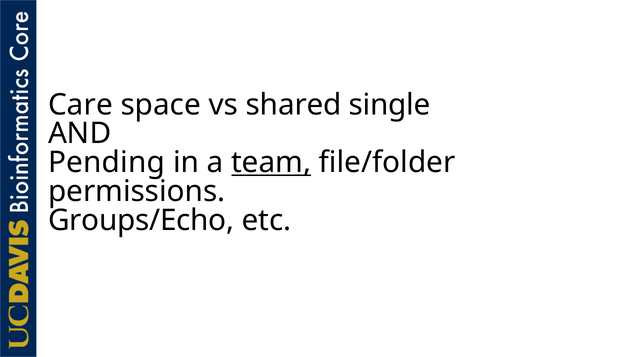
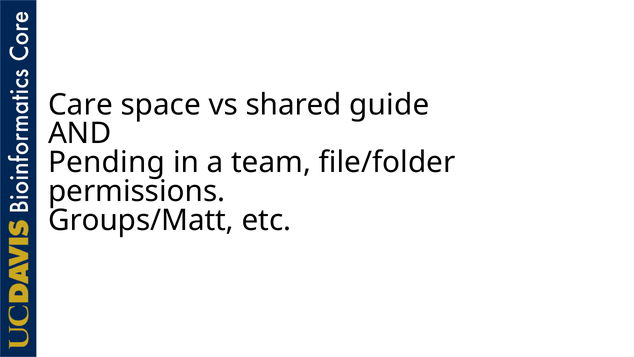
single: single -> guide (389, 105)
team underline: present -> none (271, 162)
Groups/Echo: Groups/Echo -> Groups/Matt (141, 220)
